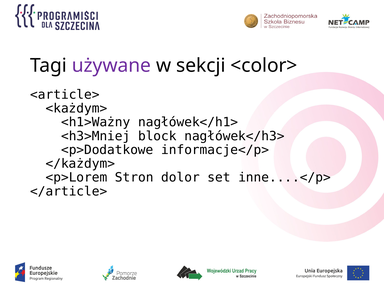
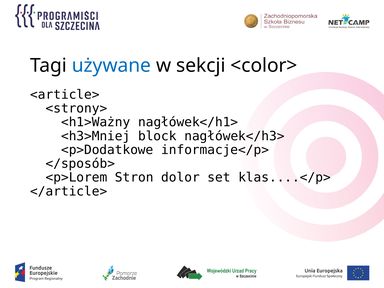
używane colour: purple -> blue (111, 66)
<każdym>: <każdym> -> <strony> (76, 108)
</każdym>: </każdym> -> </sposób> (80, 164)
inne....</p>: inne....</p> -> klas....</p> (284, 178)
